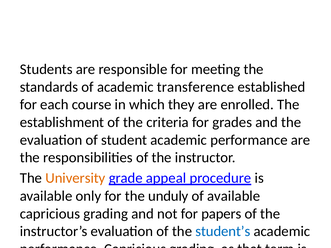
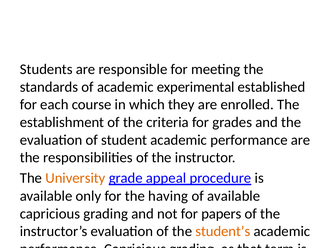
transference: transference -> experimental (196, 87)
unduly: unduly -> having (168, 196)
student’s colour: blue -> orange (223, 232)
